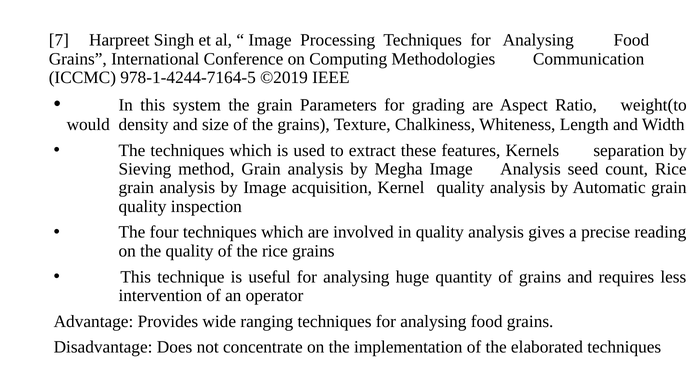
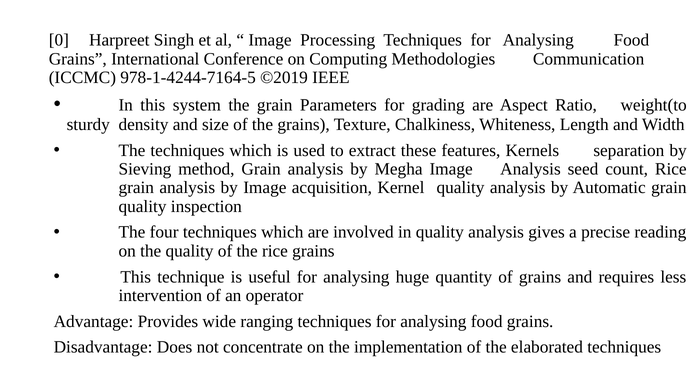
7: 7 -> 0 (59, 40)
would: would -> sturdy (88, 125)
